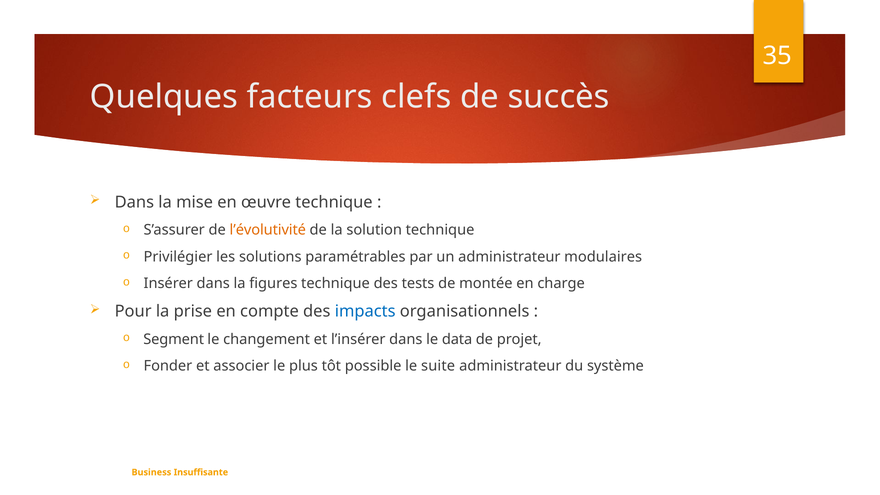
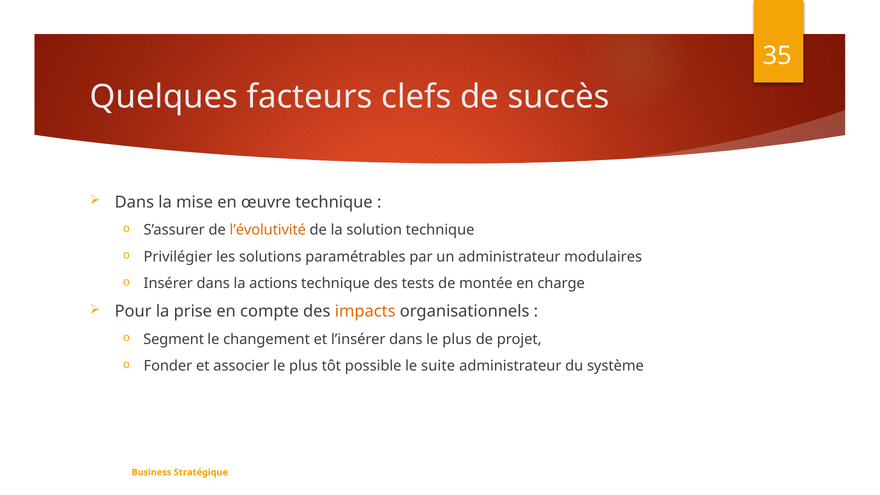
figures: figures -> actions (273, 284)
impacts colour: blue -> orange (365, 312)
dans le data: data -> plus (457, 339)
Insuffisante: Insuffisante -> Stratégique (201, 472)
